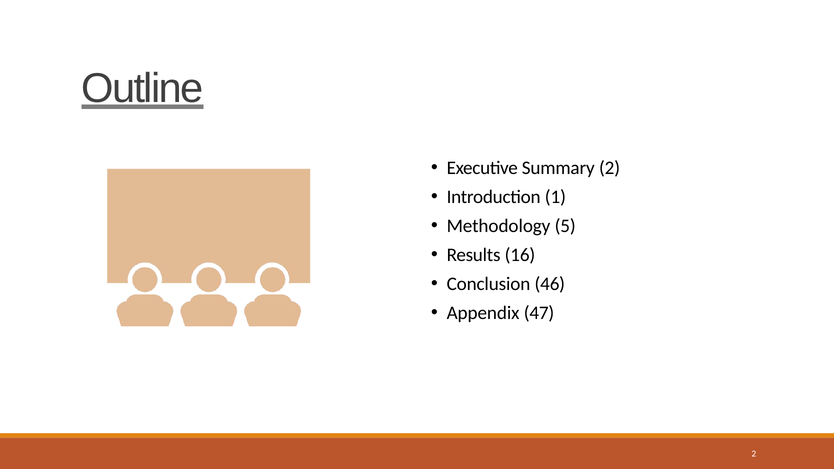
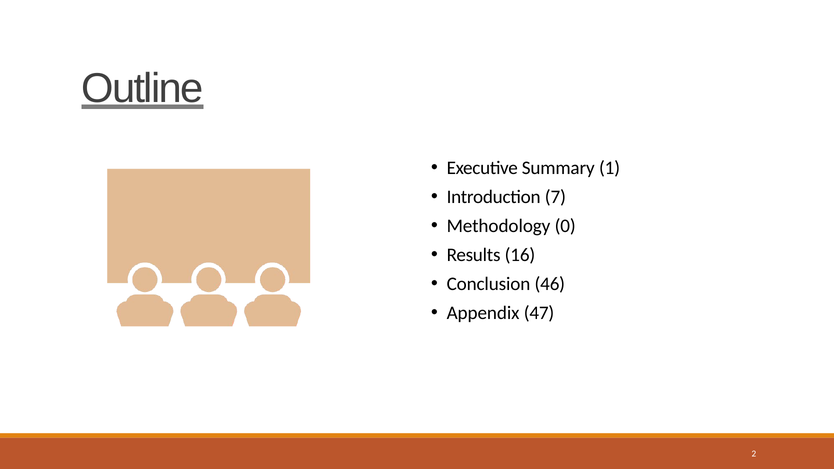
Summary 2: 2 -> 1 (610, 168)
1: 1 -> 7 (555, 197)
5: 5 -> 0 (565, 226)
